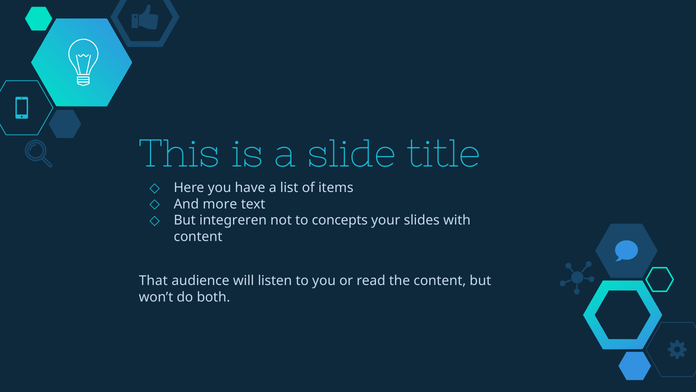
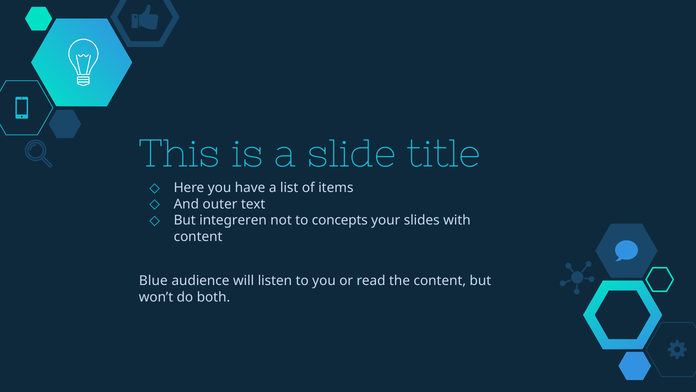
more: more -> outer (220, 204)
That: That -> Blue (153, 281)
